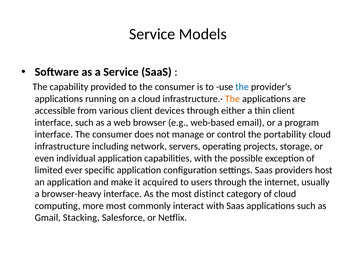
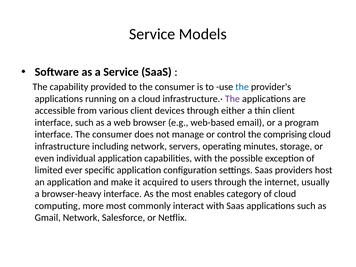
The colour: orange -> purple (232, 99)
portability: portability -> comprising (285, 134)
projects: projects -> minutes (261, 146)
distinct: distinct -> enables (209, 194)
Gmail Stacking: Stacking -> Network (81, 218)
